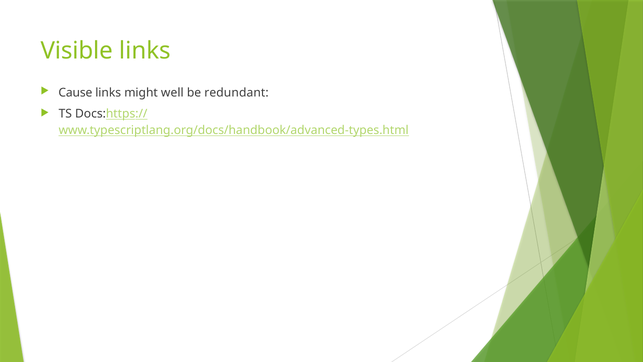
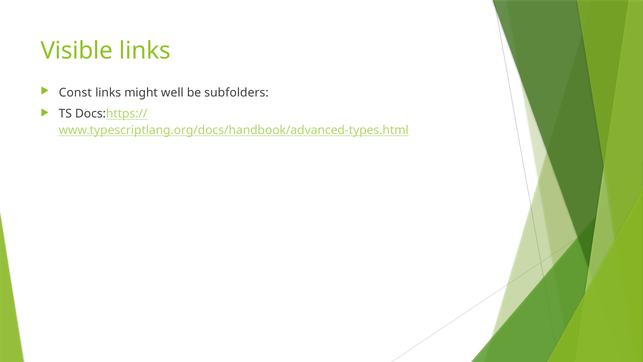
Cause: Cause -> Const (75, 93)
redundant: redundant -> subfolders (237, 93)
